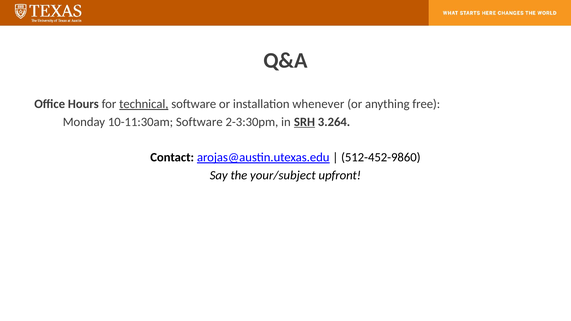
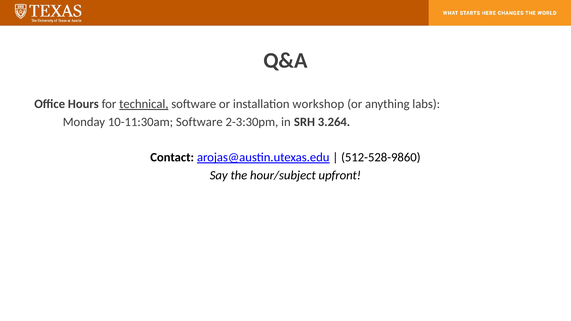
whenever: whenever -> workshop (318, 104)
free: free -> labs (426, 104)
SRH underline: present -> none (304, 122)
512-452-9860: 512-452-9860 -> 512-528-9860 (381, 157)
your/subject: your/subject -> hour/subject (283, 175)
